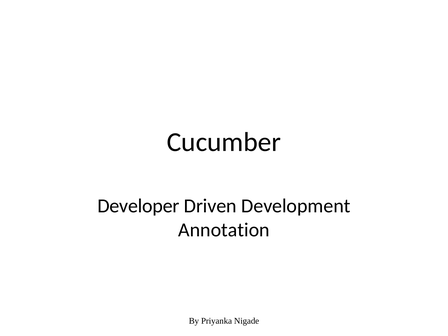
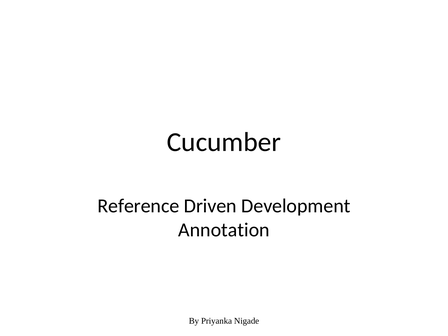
Developer: Developer -> Reference (138, 206)
